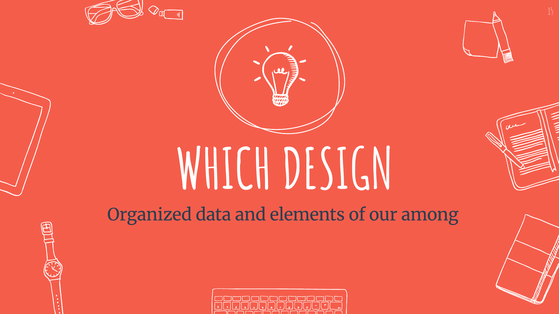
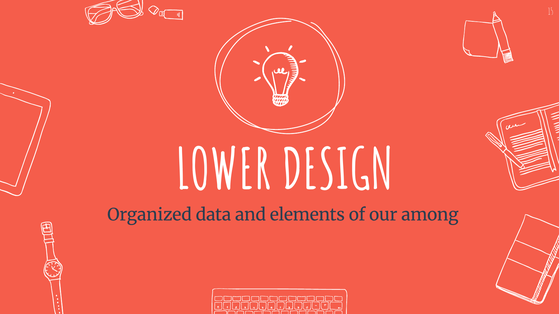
WHICH: WHICH -> LOWER (223, 171)
